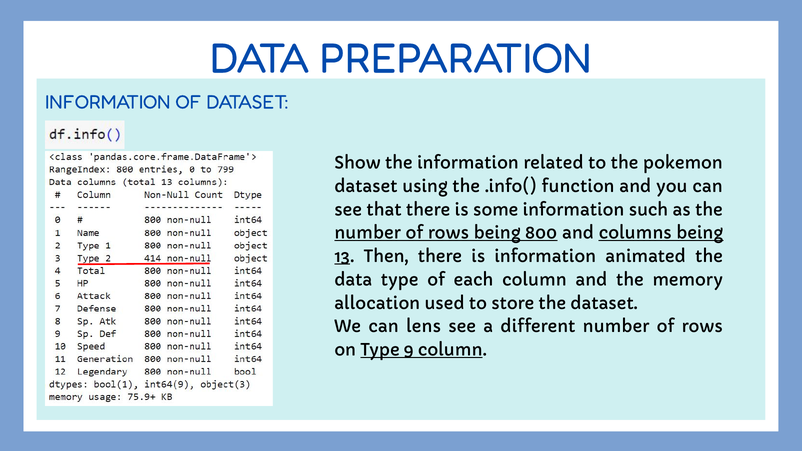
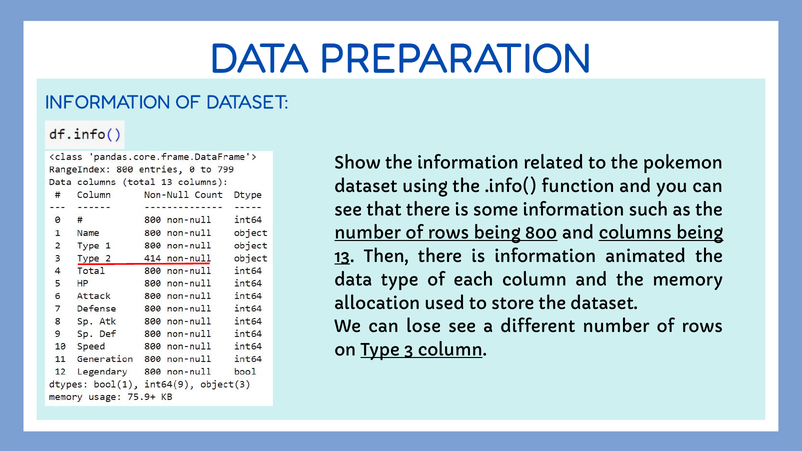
lens: lens -> lose (424, 327)
9: 9 -> 3 (409, 350)
